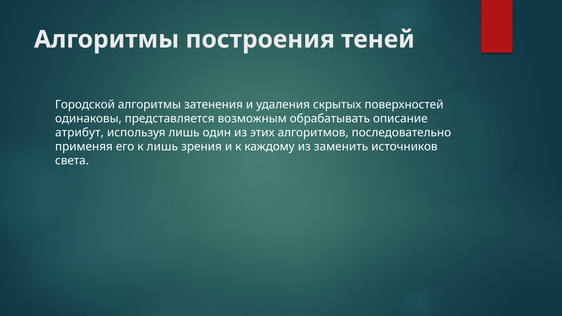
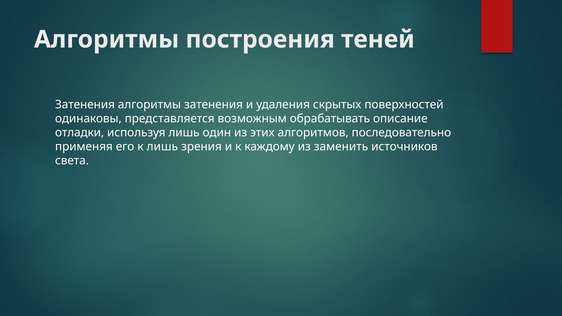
Городской: Городской -> Затенения (85, 105)
атрибут: атрибут -> отладки (80, 133)
